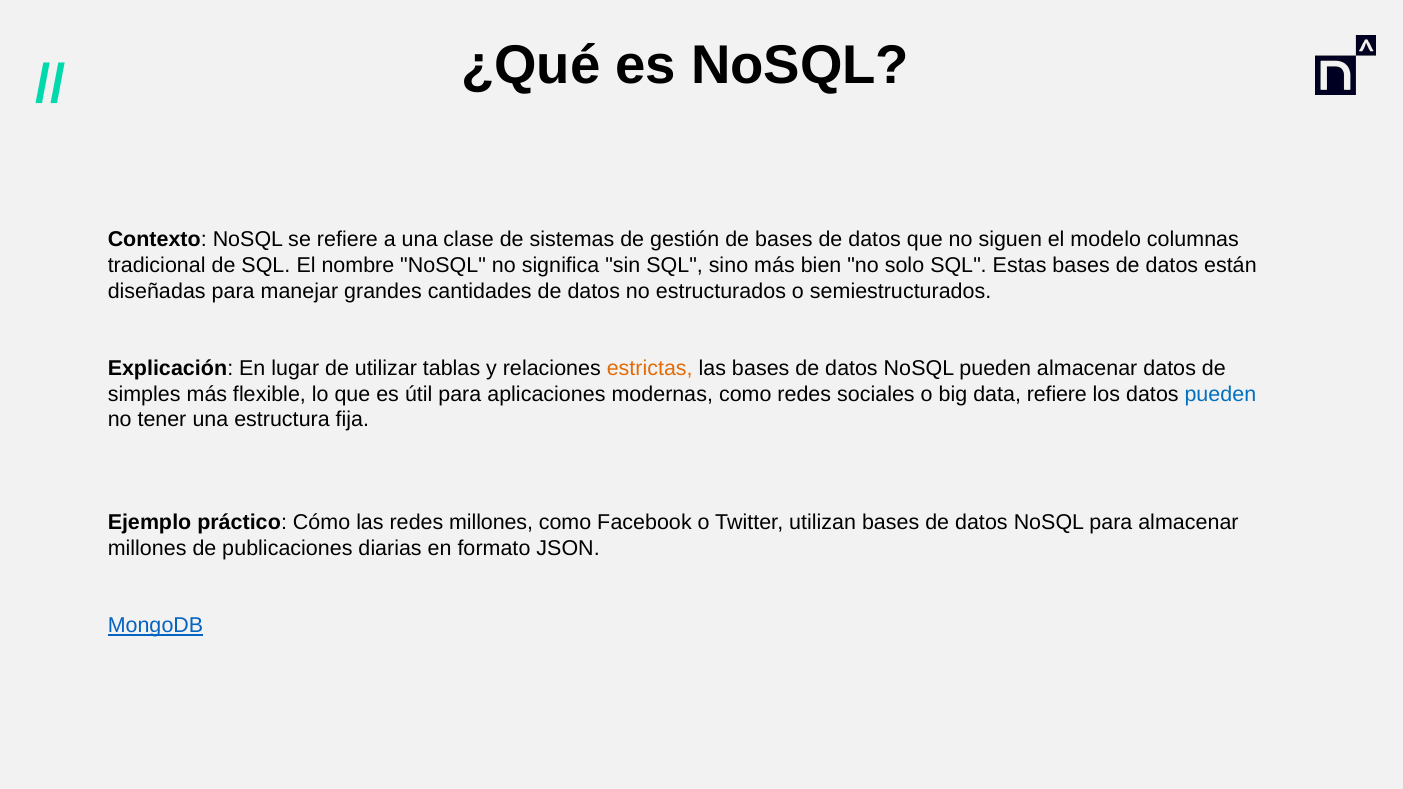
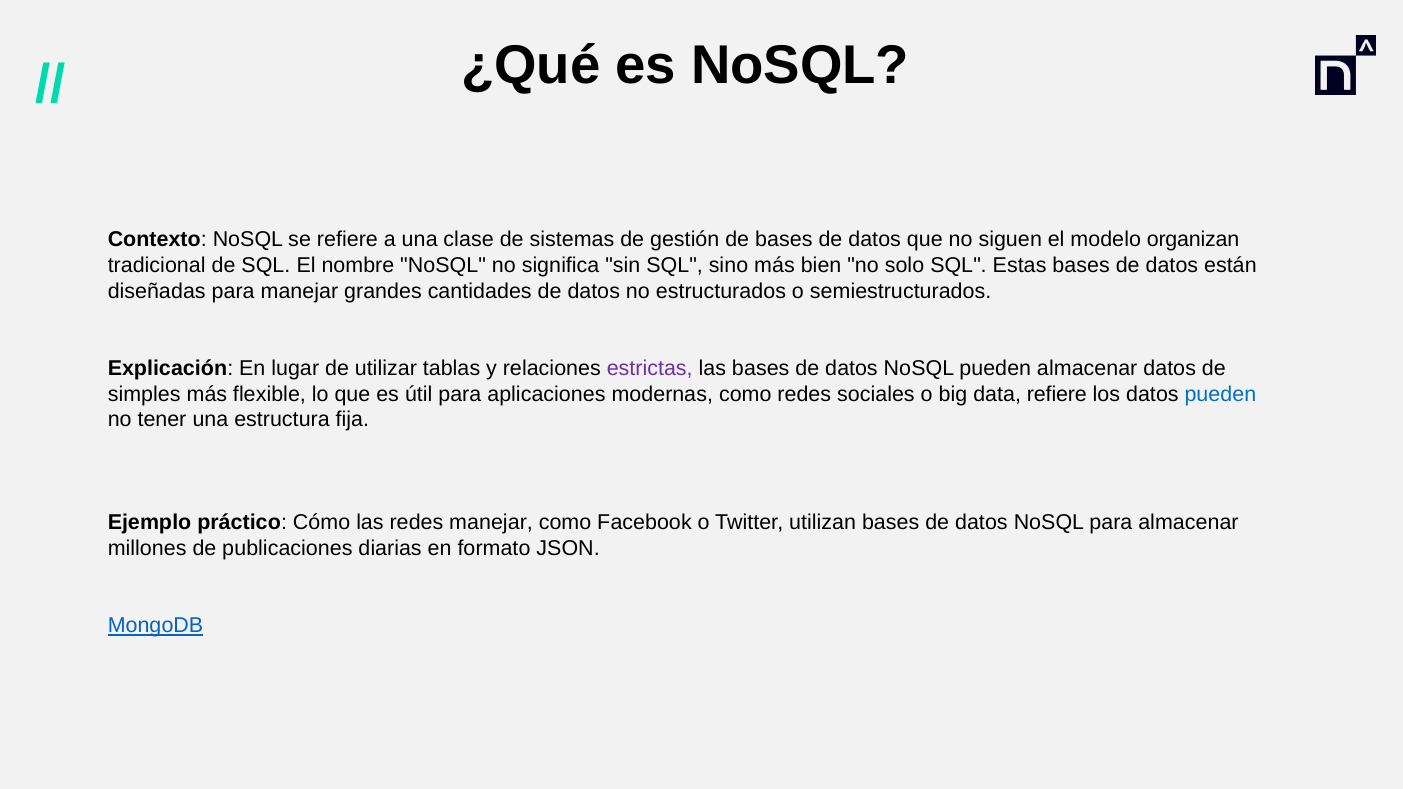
columnas: columnas -> organizan (1193, 240)
estrictas colour: orange -> purple (650, 368)
redes millones: millones -> manejar (491, 523)
